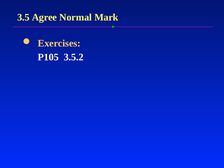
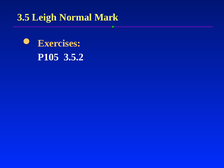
Agree: Agree -> Leigh (44, 17)
